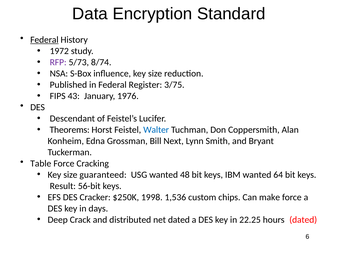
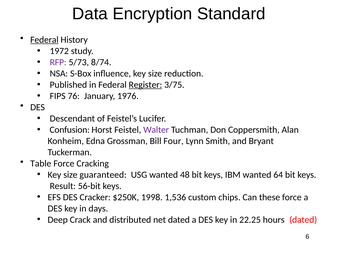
Register underline: none -> present (145, 85)
43: 43 -> 76 (74, 96)
Theorems: Theorems -> Confusion (70, 130)
Walter colour: blue -> purple (156, 130)
Next: Next -> Four (174, 141)
make: make -> these (270, 198)
